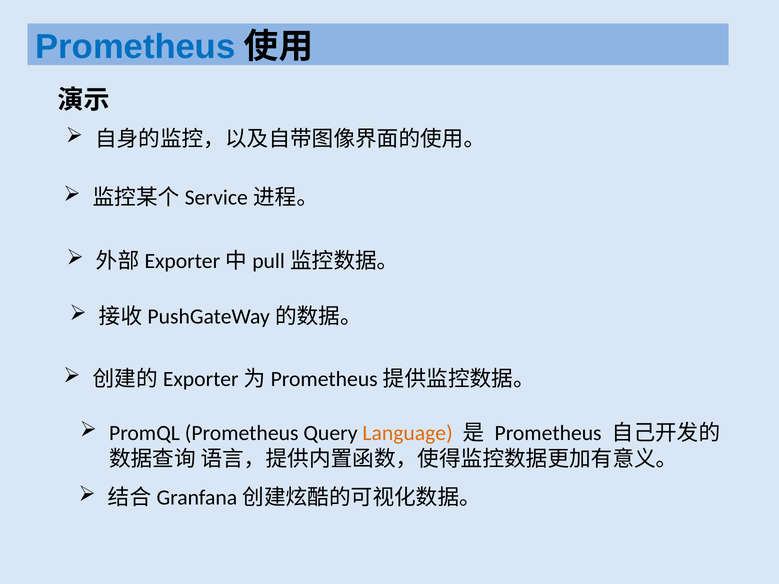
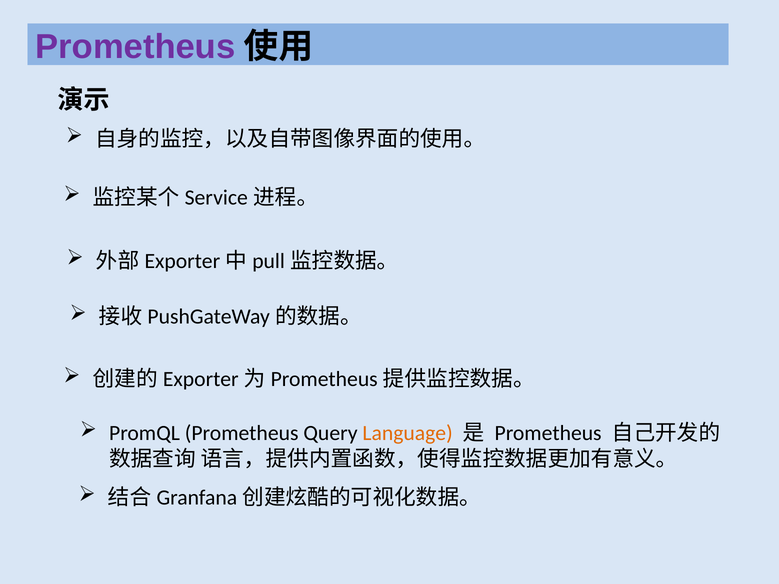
Prometheus colour: blue -> purple (135, 47)
